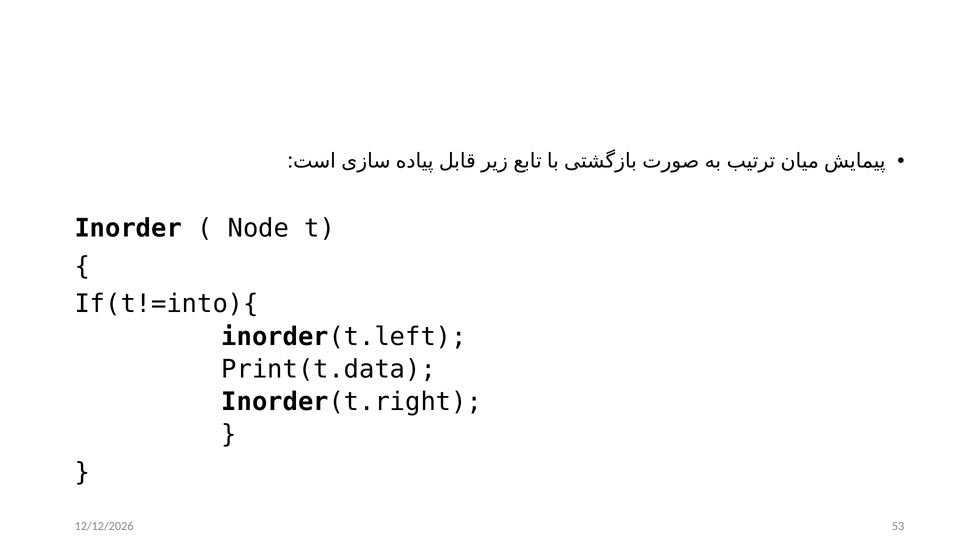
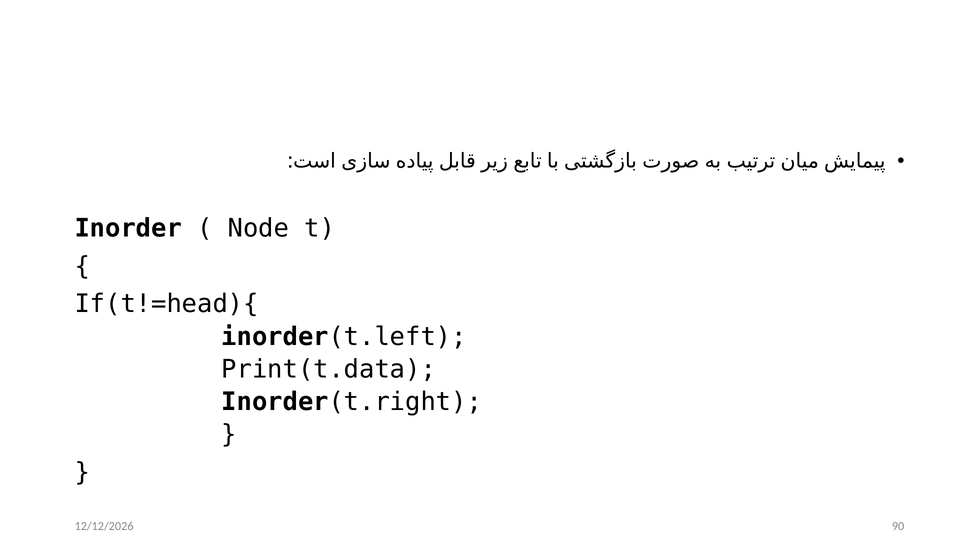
If(t!=into){: If(t!=into){ -> If(t!=head){ (167, 304)
53: 53 -> 90 (898, 526)
